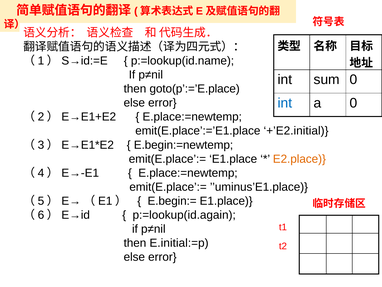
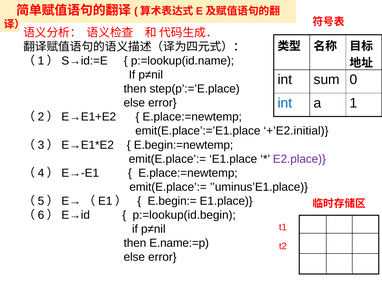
goto(p’:=’E.place: goto(p’:=’E.place -> step(p’:=’E.place (195, 89)
a 0: 0 -> 1 (354, 103)
E2.place colour: orange -> purple (299, 159)
p:=lookup(id.again: p:=lookup(id.again -> p:=lookup(id.begin (184, 215)
E.initial:=p: E.initial:=p -> E.name:=p (179, 243)
